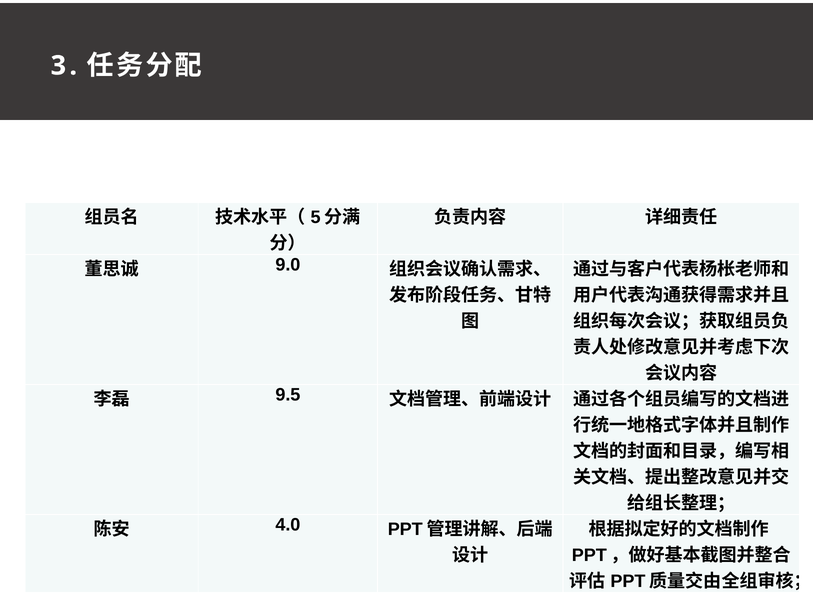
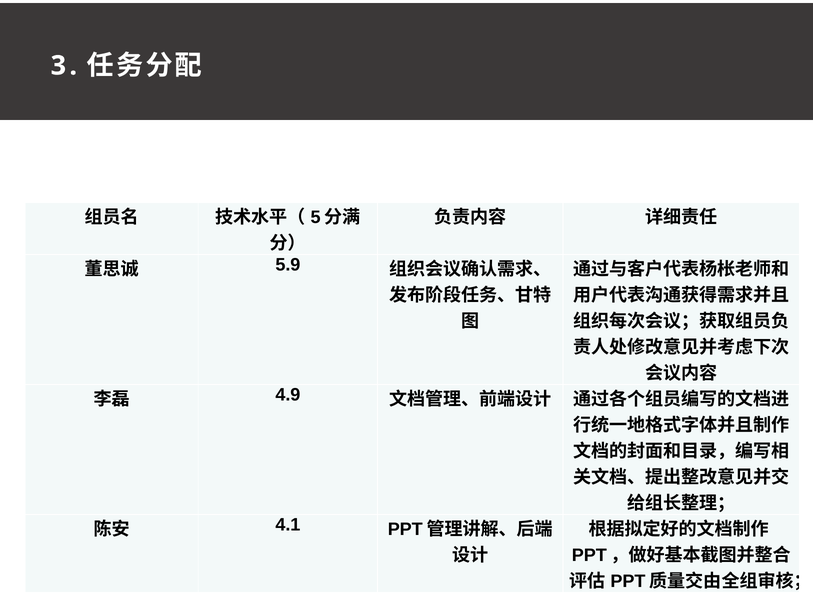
9.0: 9.0 -> 5.9 (288, 265)
9.5: 9.5 -> 4.9 (288, 395)
4.0: 4.0 -> 4.1 (288, 525)
